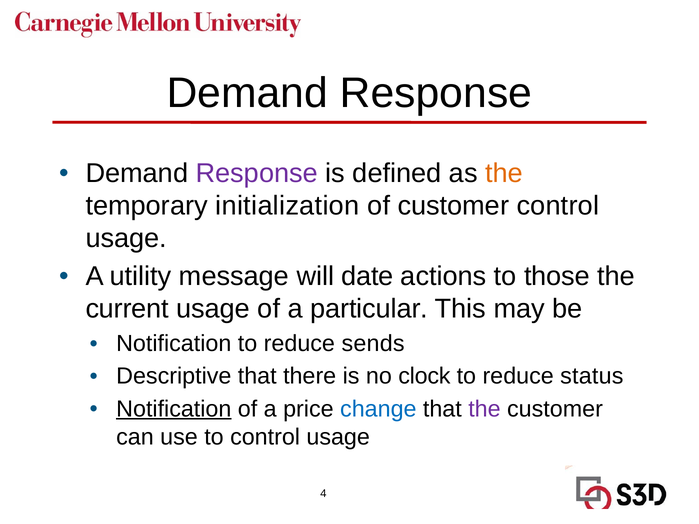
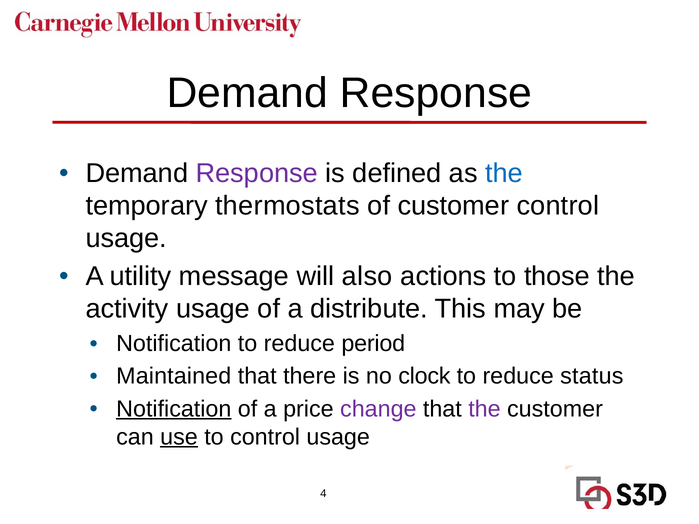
the colour: orange -> blue (504, 173)
initialization: initialization -> thermostats (287, 206)
date: date -> also (367, 277)
current: current -> activity (127, 309)
particular: particular -> distribute (369, 309)
sends: sends -> period (373, 344)
Descriptive: Descriptive -> Maintained (174, 376)
change colour: blue -> purple (378, 409)
use underline: none -> present (179, 437)
